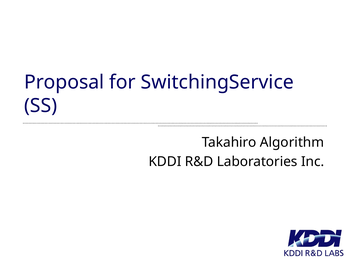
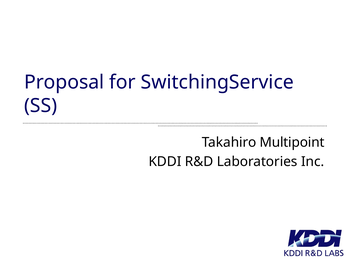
Algorithm: Algorithm -> Multipoint (292, 142)
